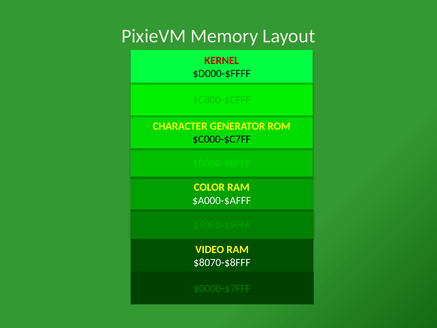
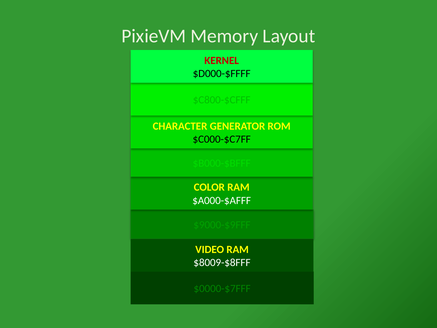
$8070-$8FFF: $8070-$8FFF -> $8009-$8FFF (222, 262)
